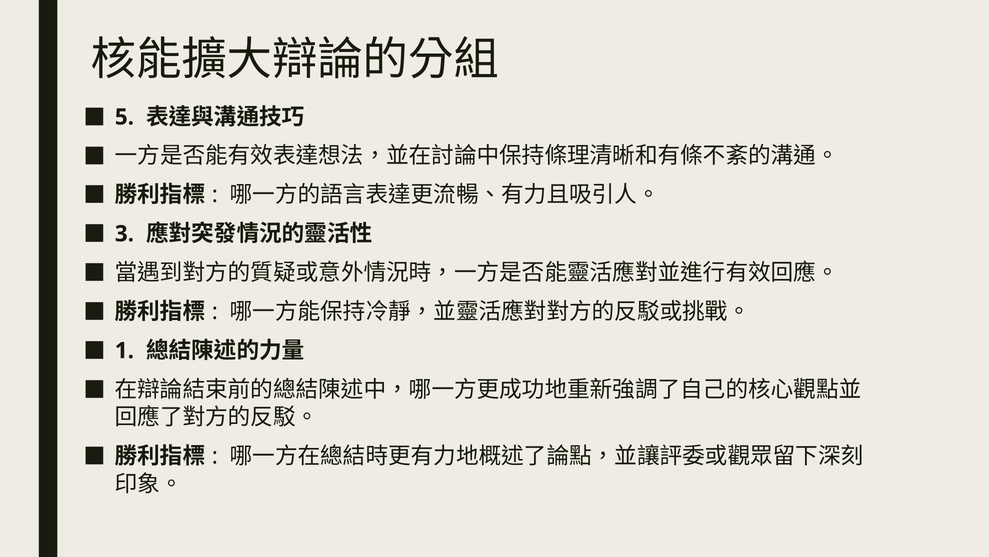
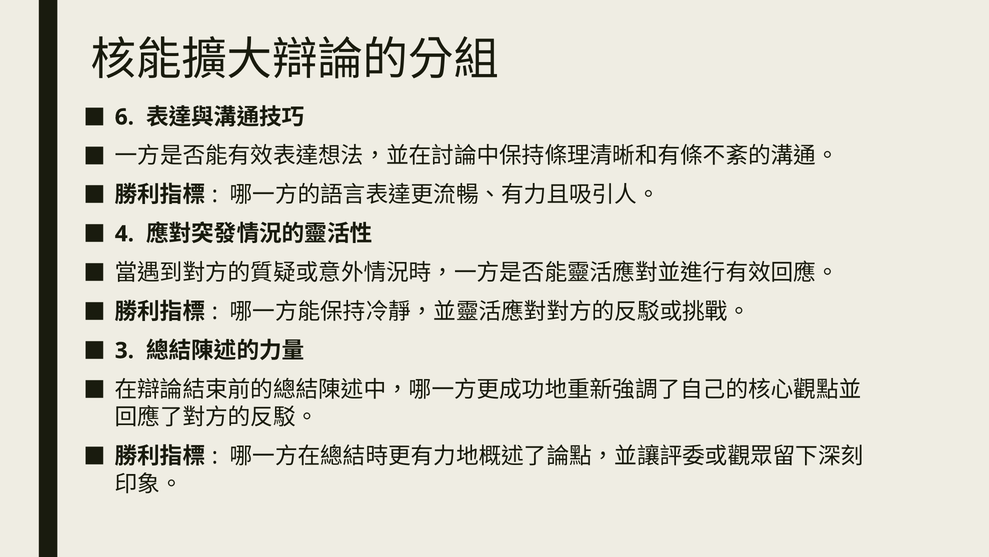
5: 5 -> 6 (124, 117)
3: 3 -> 4 (124, 234)
1: 1 -> 3 (124, 350)
